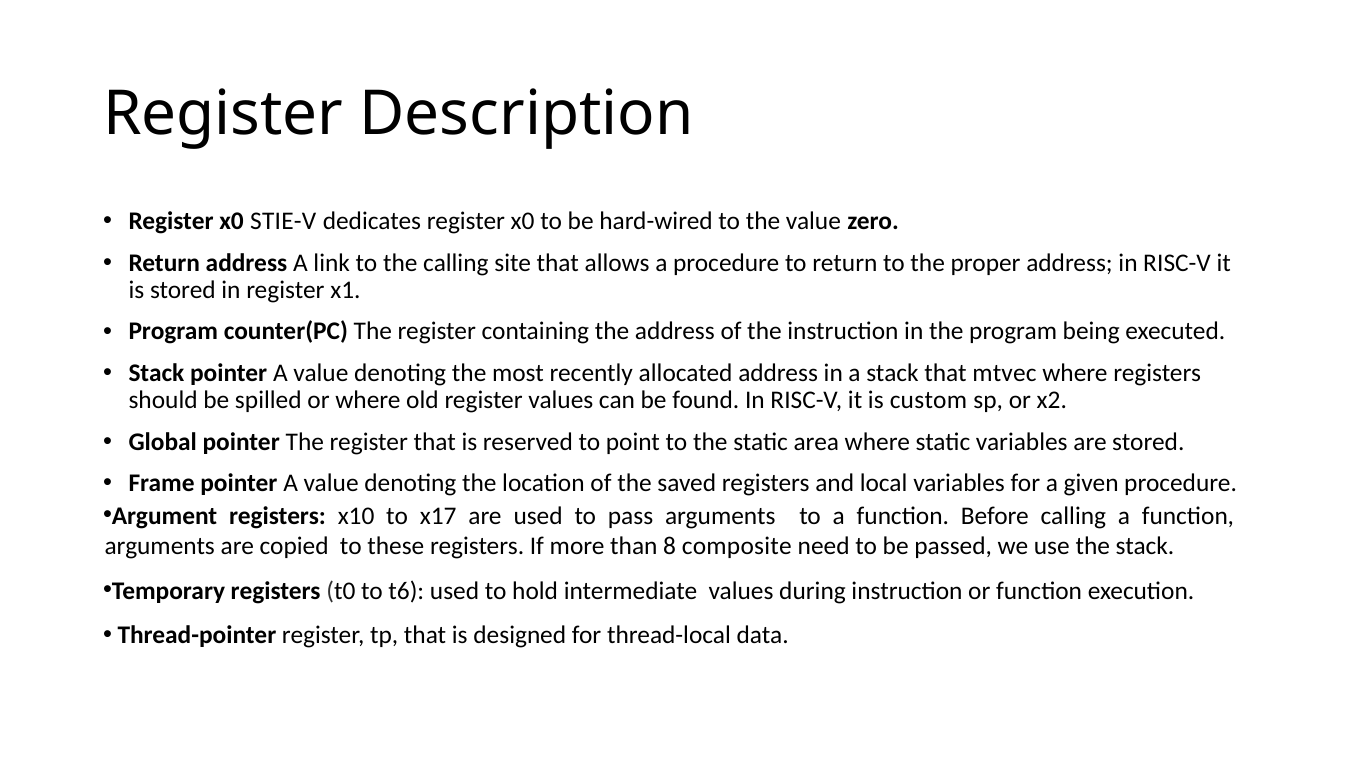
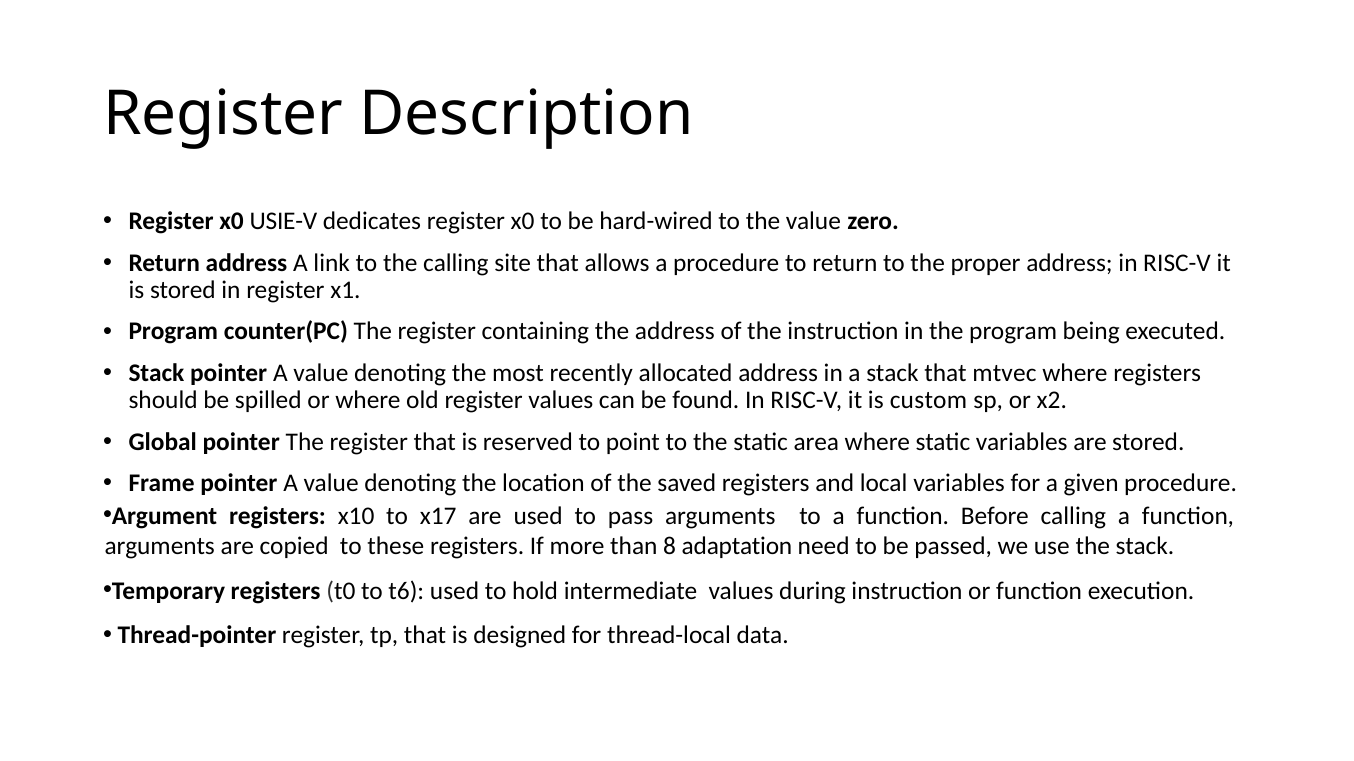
STIE-V: STIE-V -> USIE-V (283, 221)
composite: composite -> adaptation (737, 547)
